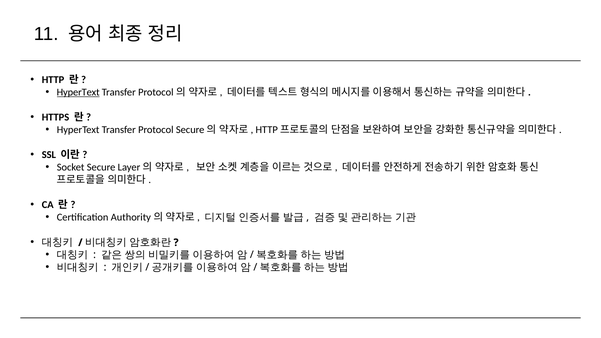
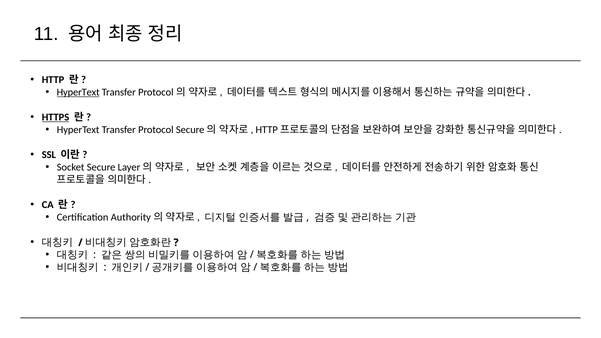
HTTPS underline: none -> present (55, 117)
